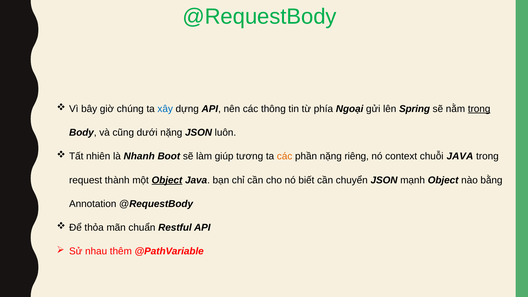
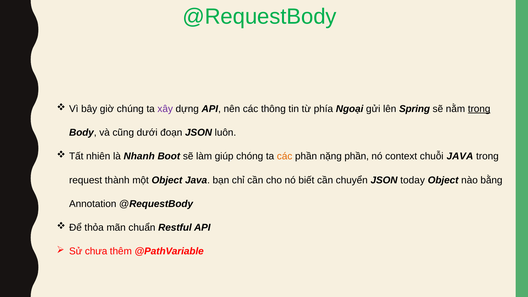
xây colour: blue -> purple (165, 109)
dưới nặng: nặng -> đoạn (171, 133)
tương: tương -> chóng (250, 156)
nặng riêng: riêng -> phần (357, 156)
Object underline: present -> none (167, 180)
mạnh: mạnh -> today (413, 180)
nhau: nhau -> chưa (96, 251)
